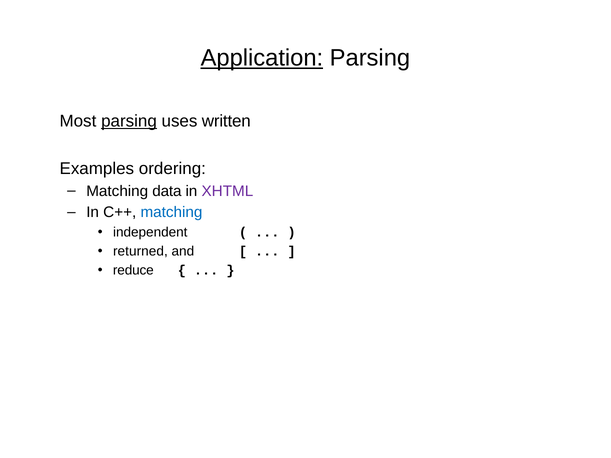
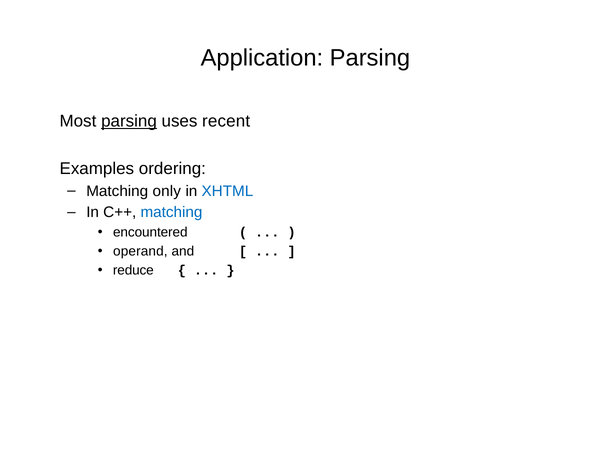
Application underline: present -> none (262, 58)
written: written -> recent (226, 121)
data: data -> only (167, 191)
XHTML colour: purple -> blue (227, 191)
independent: independent -> encountered (150, 232)
returned: returned -> operand (140, 251)
